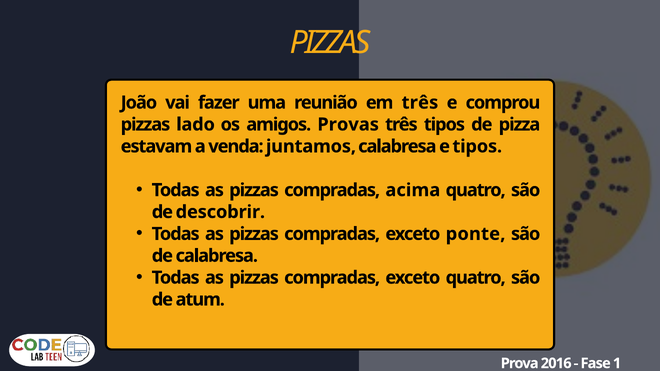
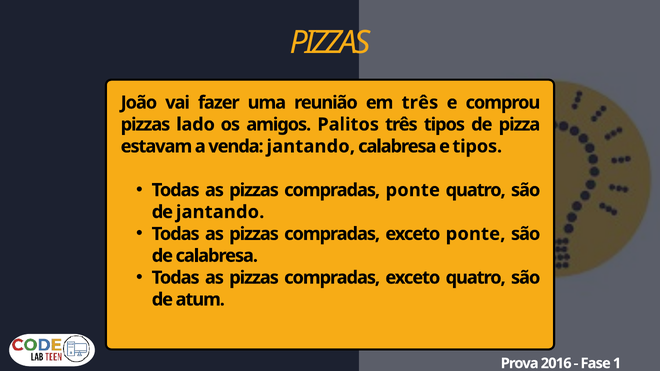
Provas: Provas -> Palitos (348, 125)
venda juntamos: juntamos -> jantando (311, 146)
compradas acima: acima -> ponte (413, 190)
de descobrir: descobrir -> jantando (220, 212)
